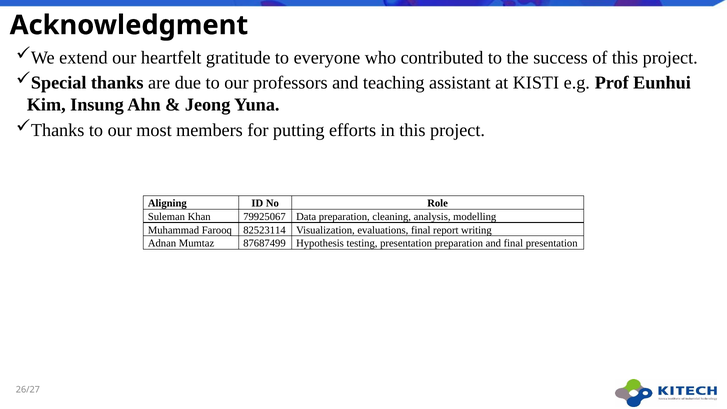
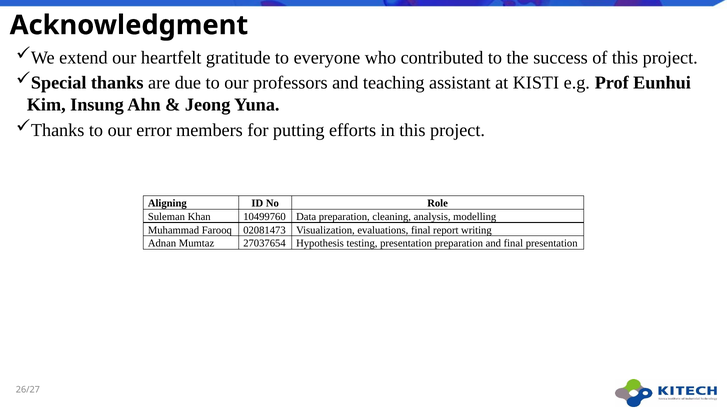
most: most -> error (154, 130)
79925067: 79925067 -> 10499760 (264, 217)
82523114: 82523114 -> 02081473 (264, 230)
87687499: 87687499 -> 27037654 (264, 243)
